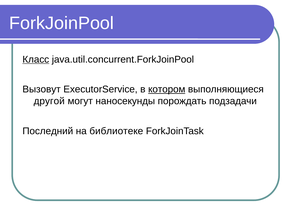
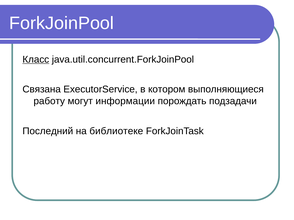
Вызовут: Вызовут -> Связана (42, 90)
котором underline: present -> none (167, 90)
другой: другой -> работу (49, 101)
наносекунды: наносекунды -> информации (125, 101)
